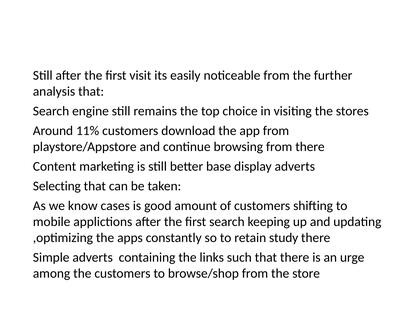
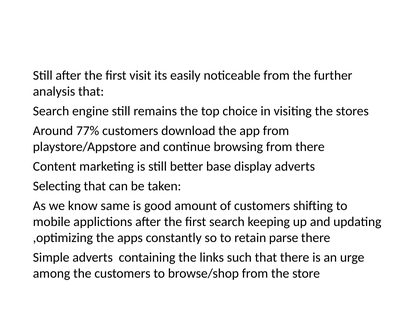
11%: 11% -> 77% (88, 131)
cases: cases -> same (115, 206)
study: study -> parse (284, 238)
